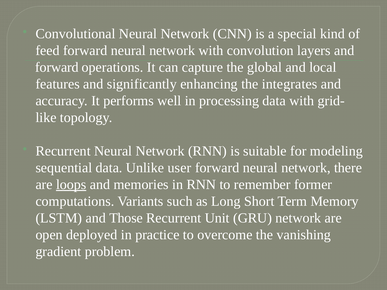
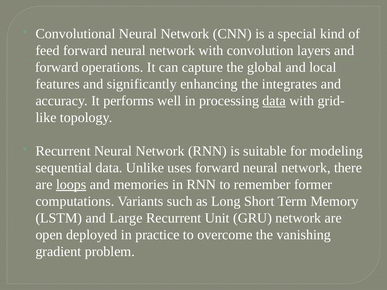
data underline: none -> present (274, 101)
user: user -> uses (180, 168)
Those: Those -> Large (126, 218)
